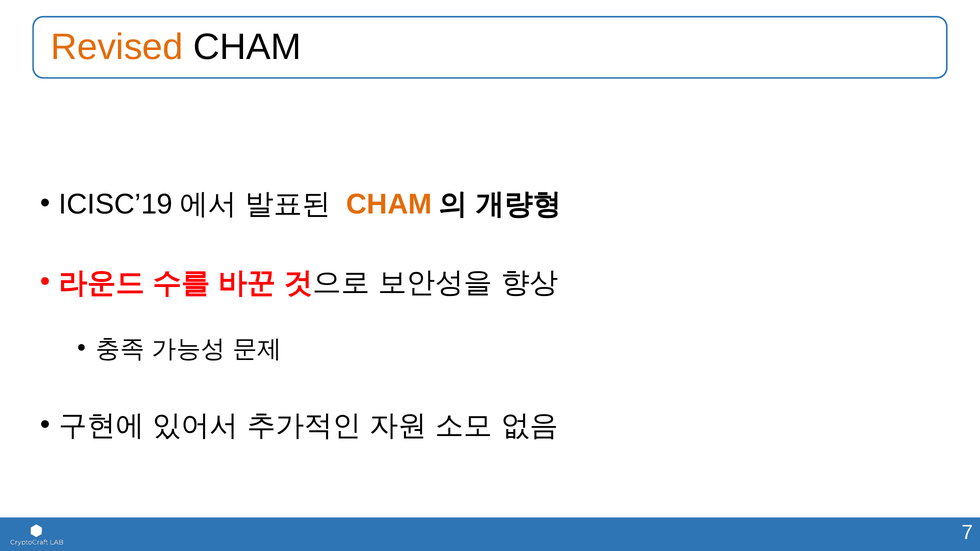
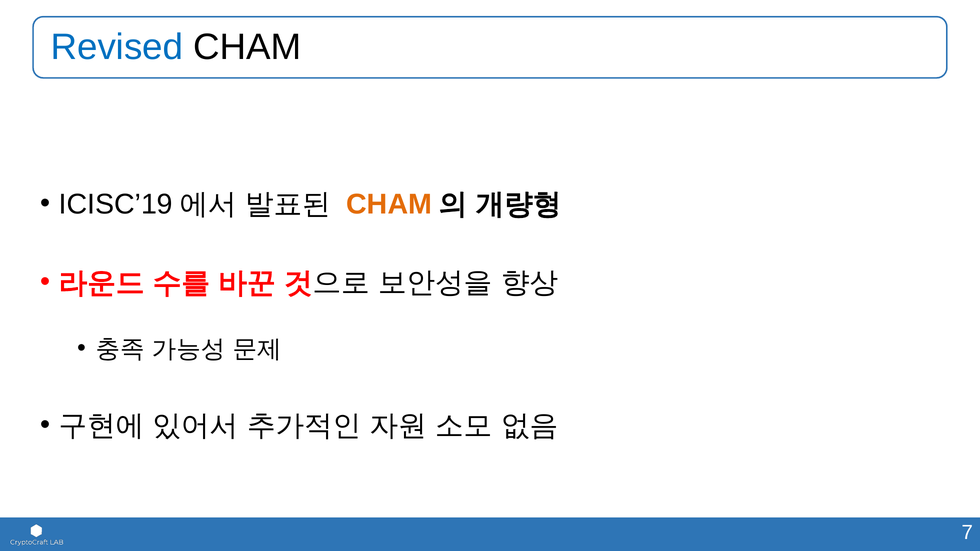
Revised colour: orange -> blue (117, 47)
